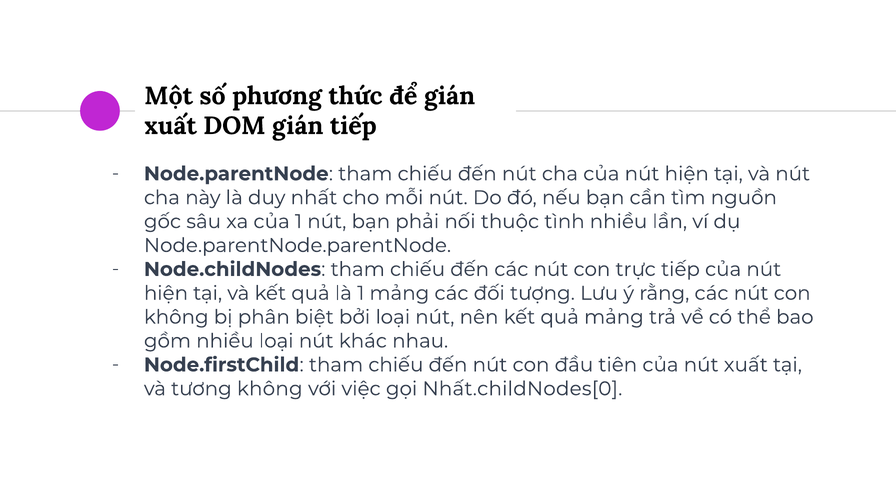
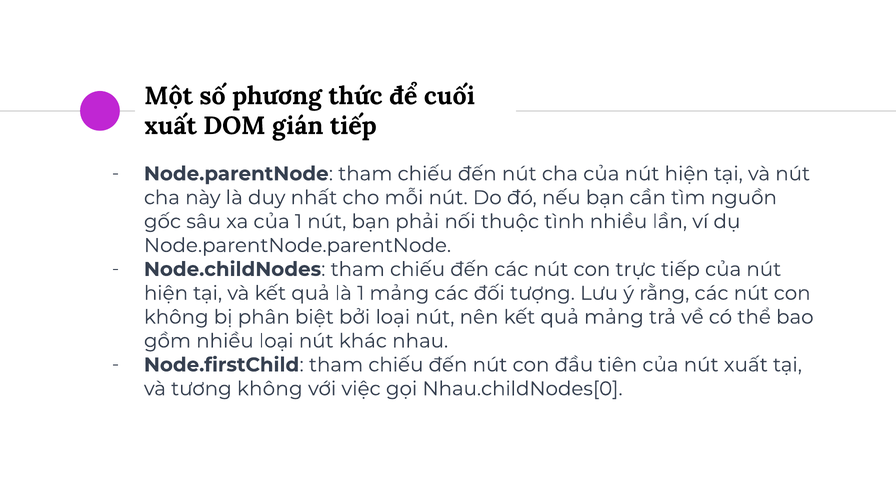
để gián: gián -> cuối (449, 96)
Nhất.childNodes[0: Nhất.childNodes[0 -> Nhau.childNodes[0 (523, 389)
